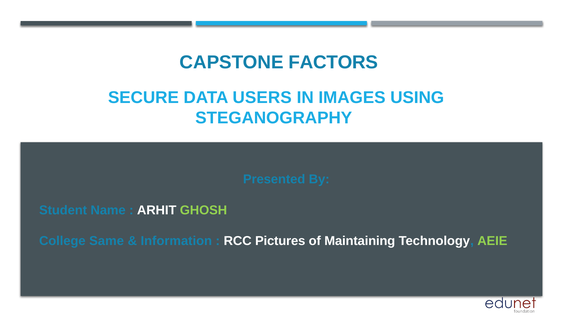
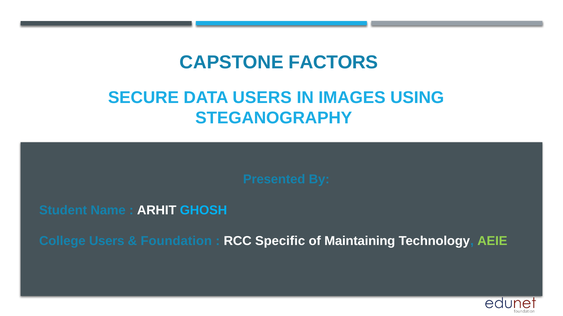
GHOSH colour: light green -> light blue (204, 211)
College Same: Same -> Users (107, 242)
Information: Information -> Foundation (176, 242)
Pictures: Pictures -> Specific (280, 242)
